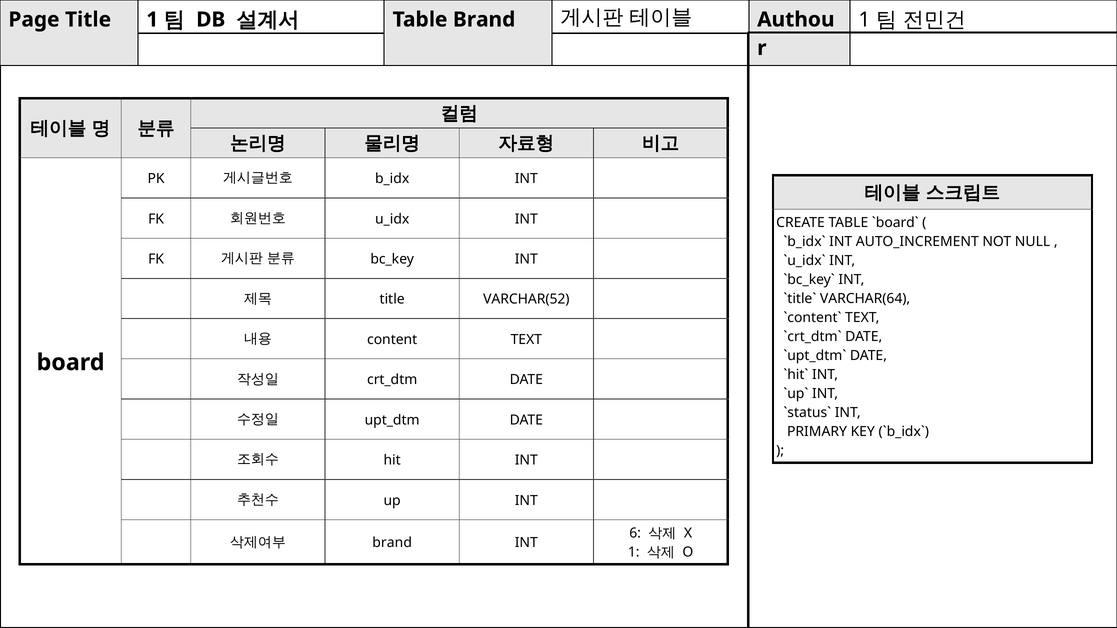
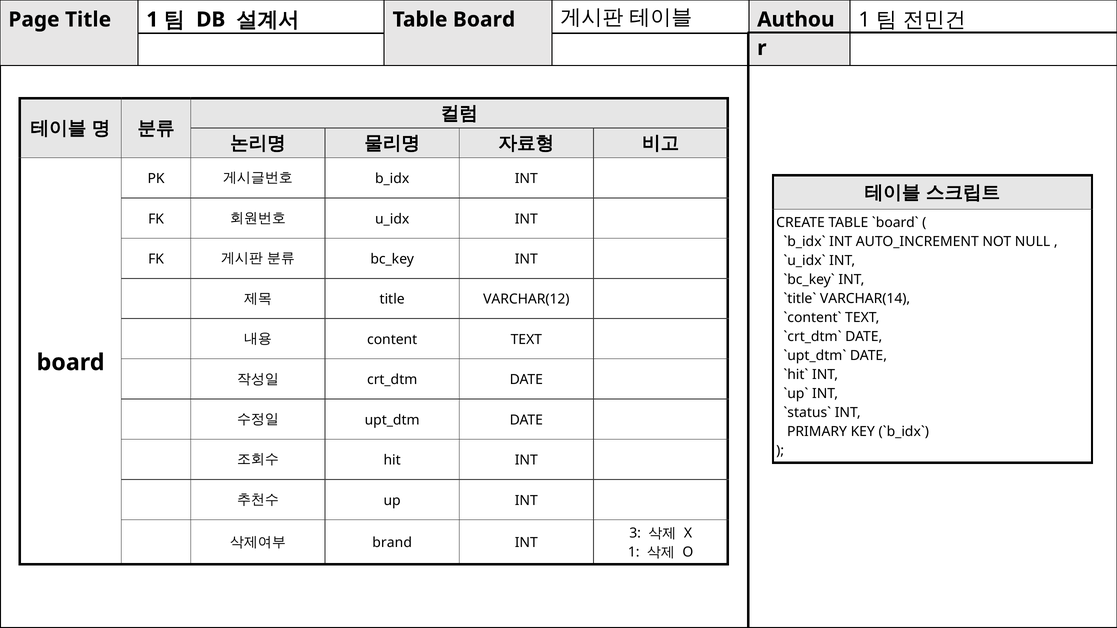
Table Brand: Brand -> Board (484, 20)
VARCHAR(52: VARCHAR(52 -> VARCHAR(12 (526, 299)
VARCHAR(64: VARCHAR(64 -> VARCHAR(14 (865, 299)
6: 6 -> 3 (635, 533)
